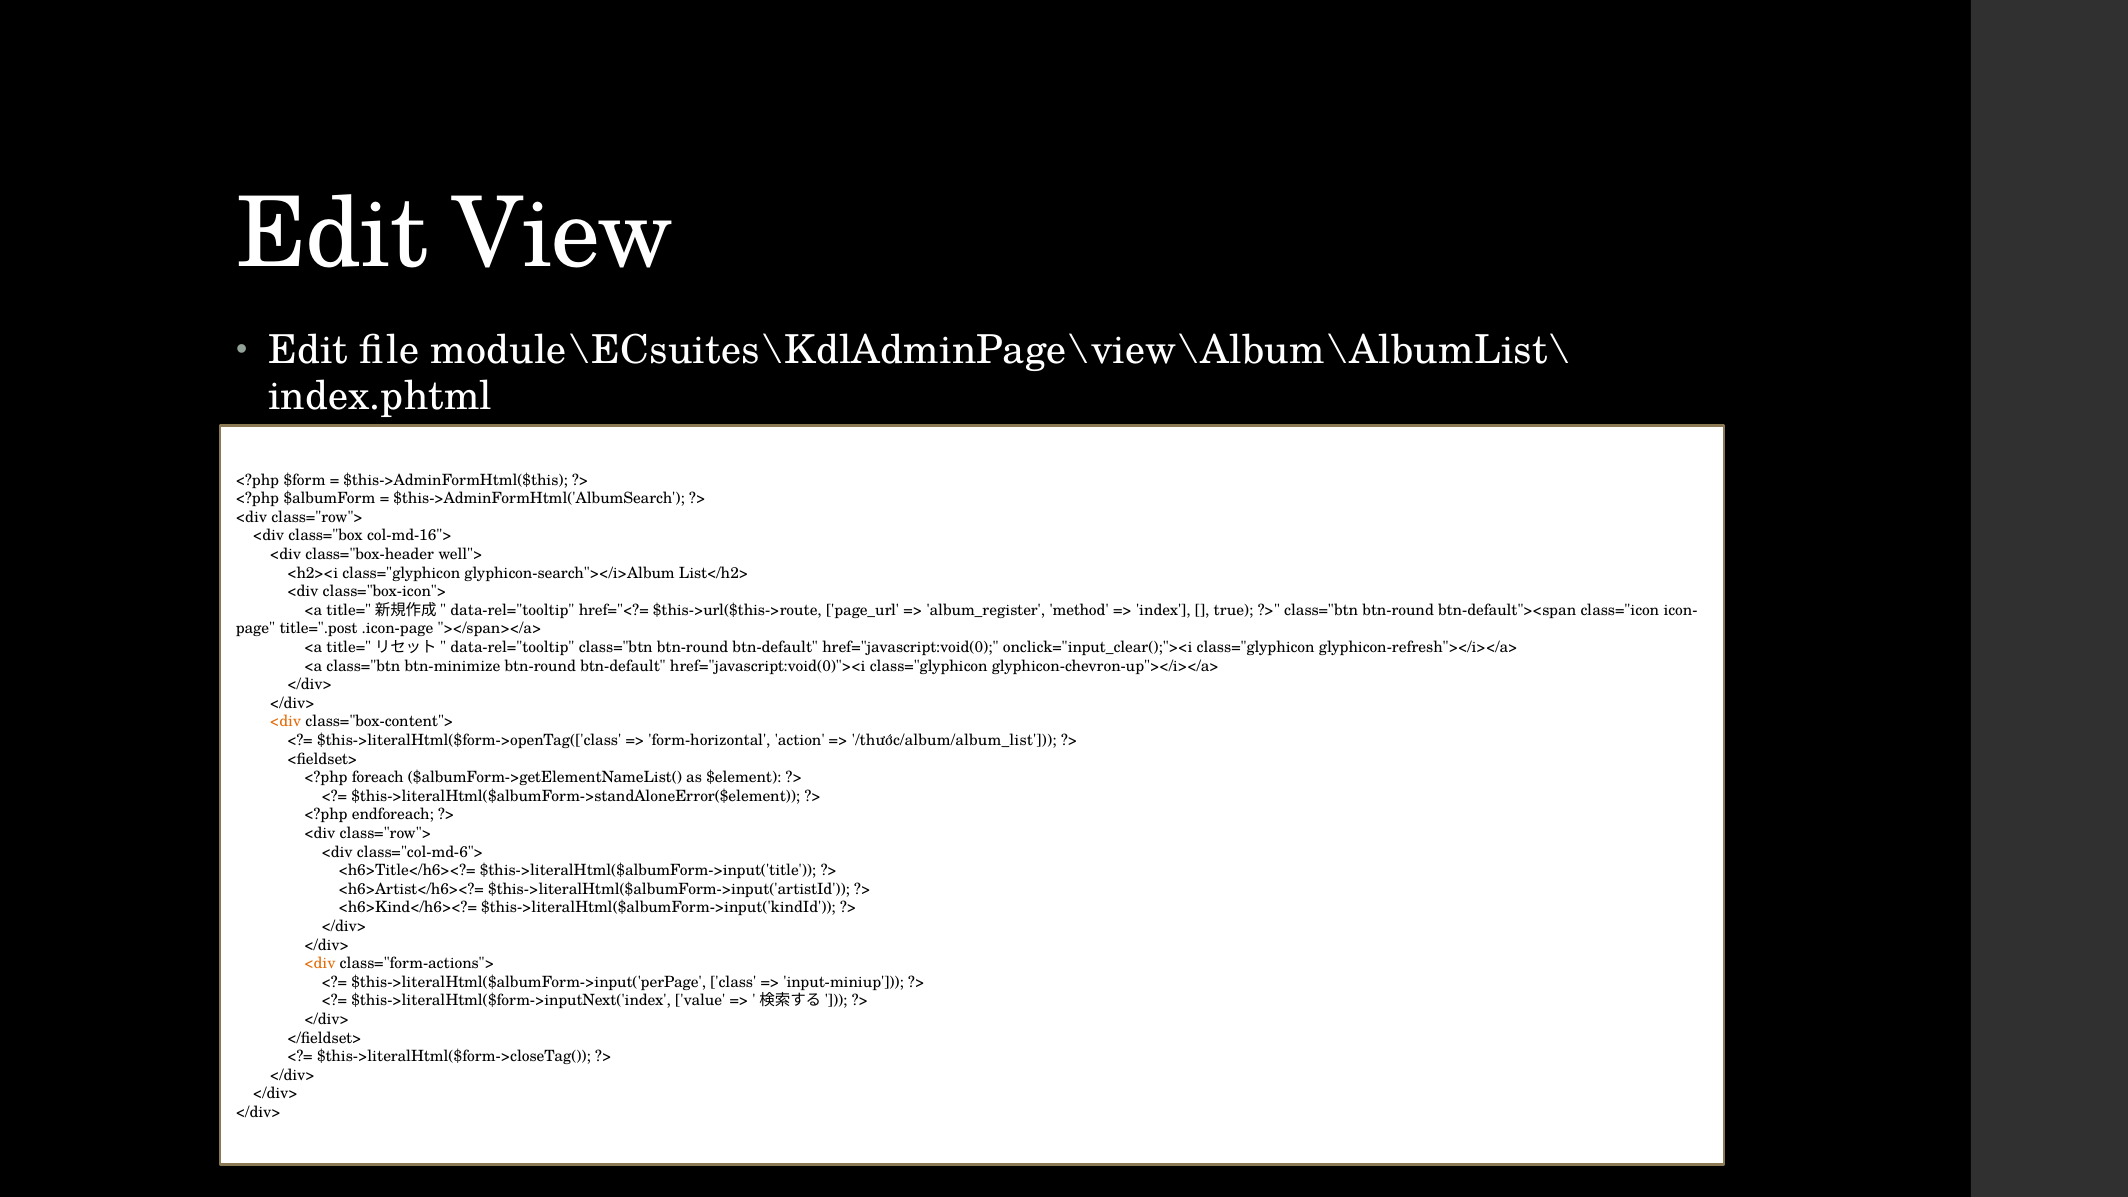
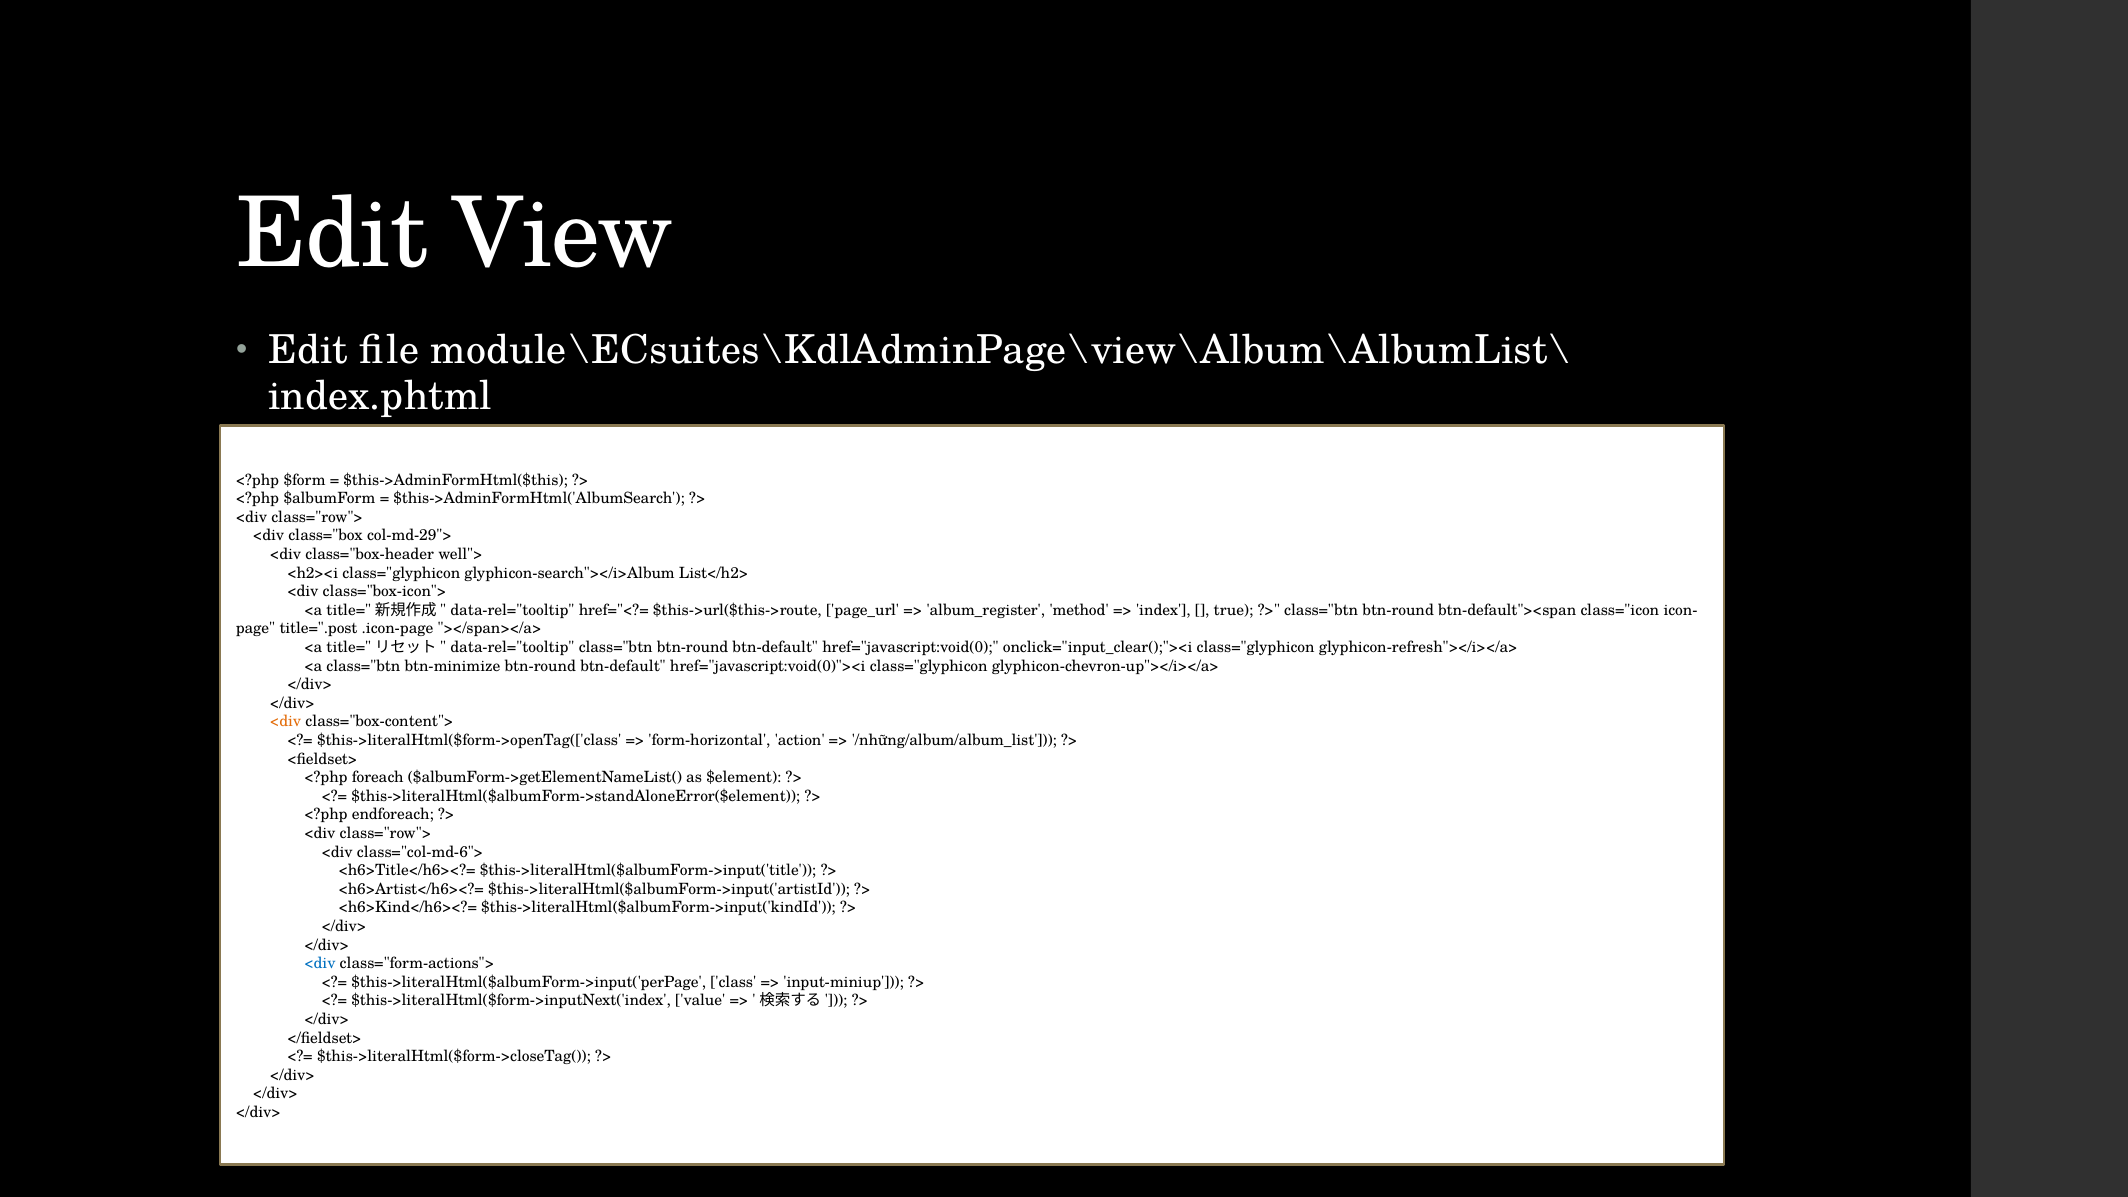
col-md-16">: col-md-16"> -> col-md-29"> (409, 536)
/thước/album/album_list: /thước/album/album_list -> /những/album/album_list (954, 740)
<div colour: orange -> blue (320, 964)
